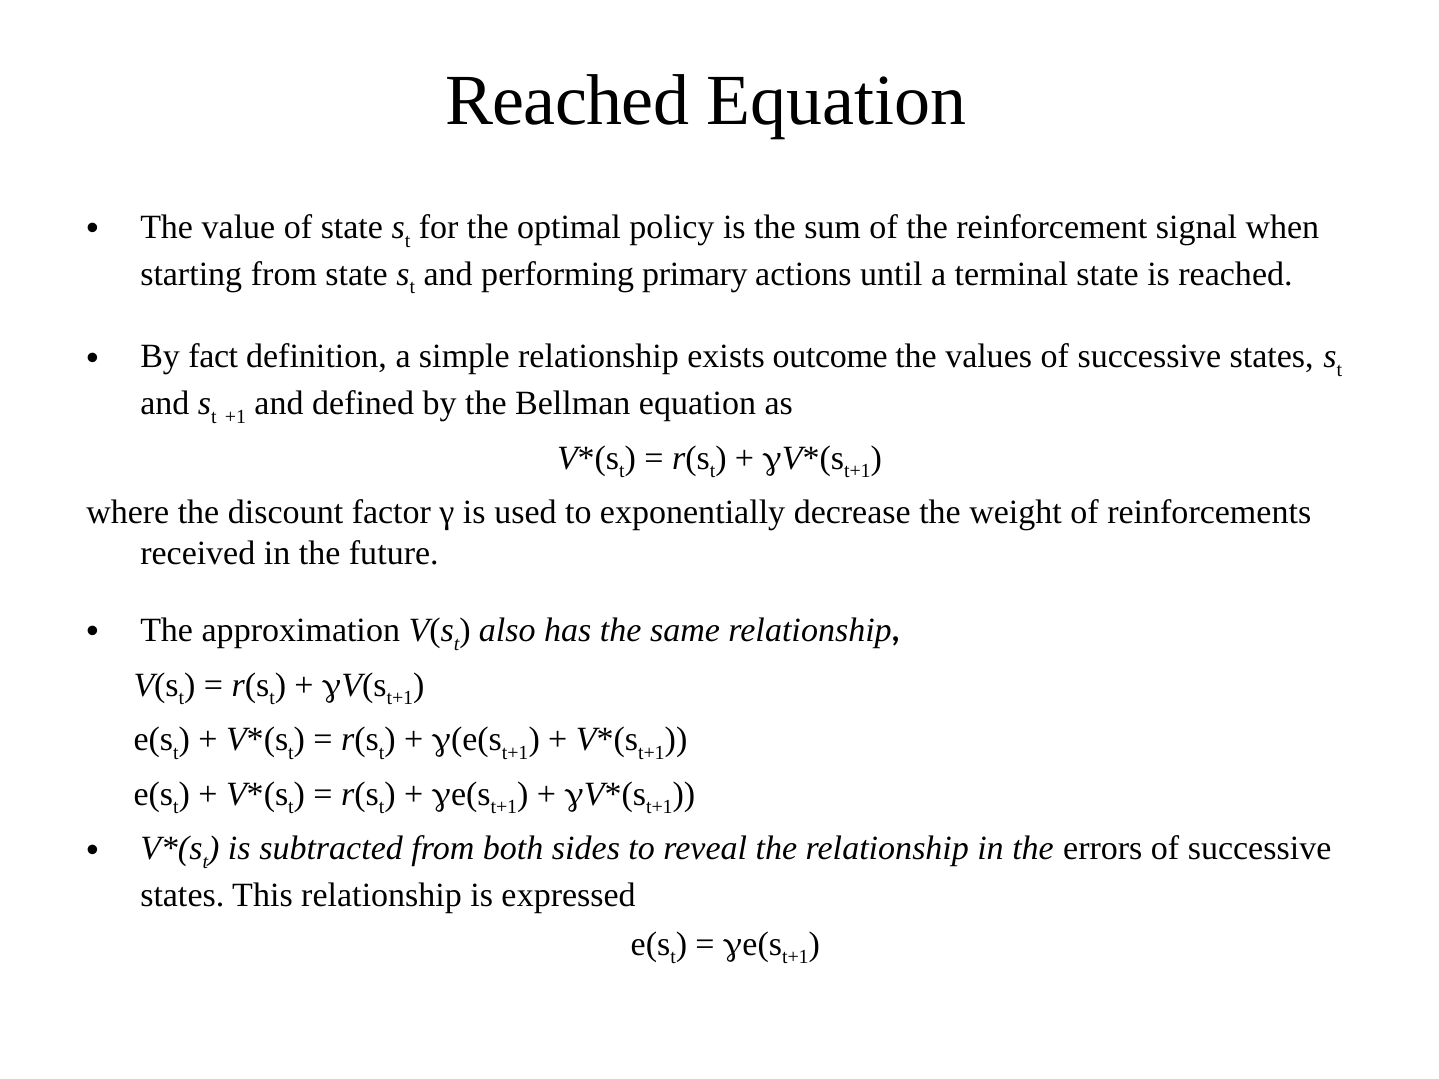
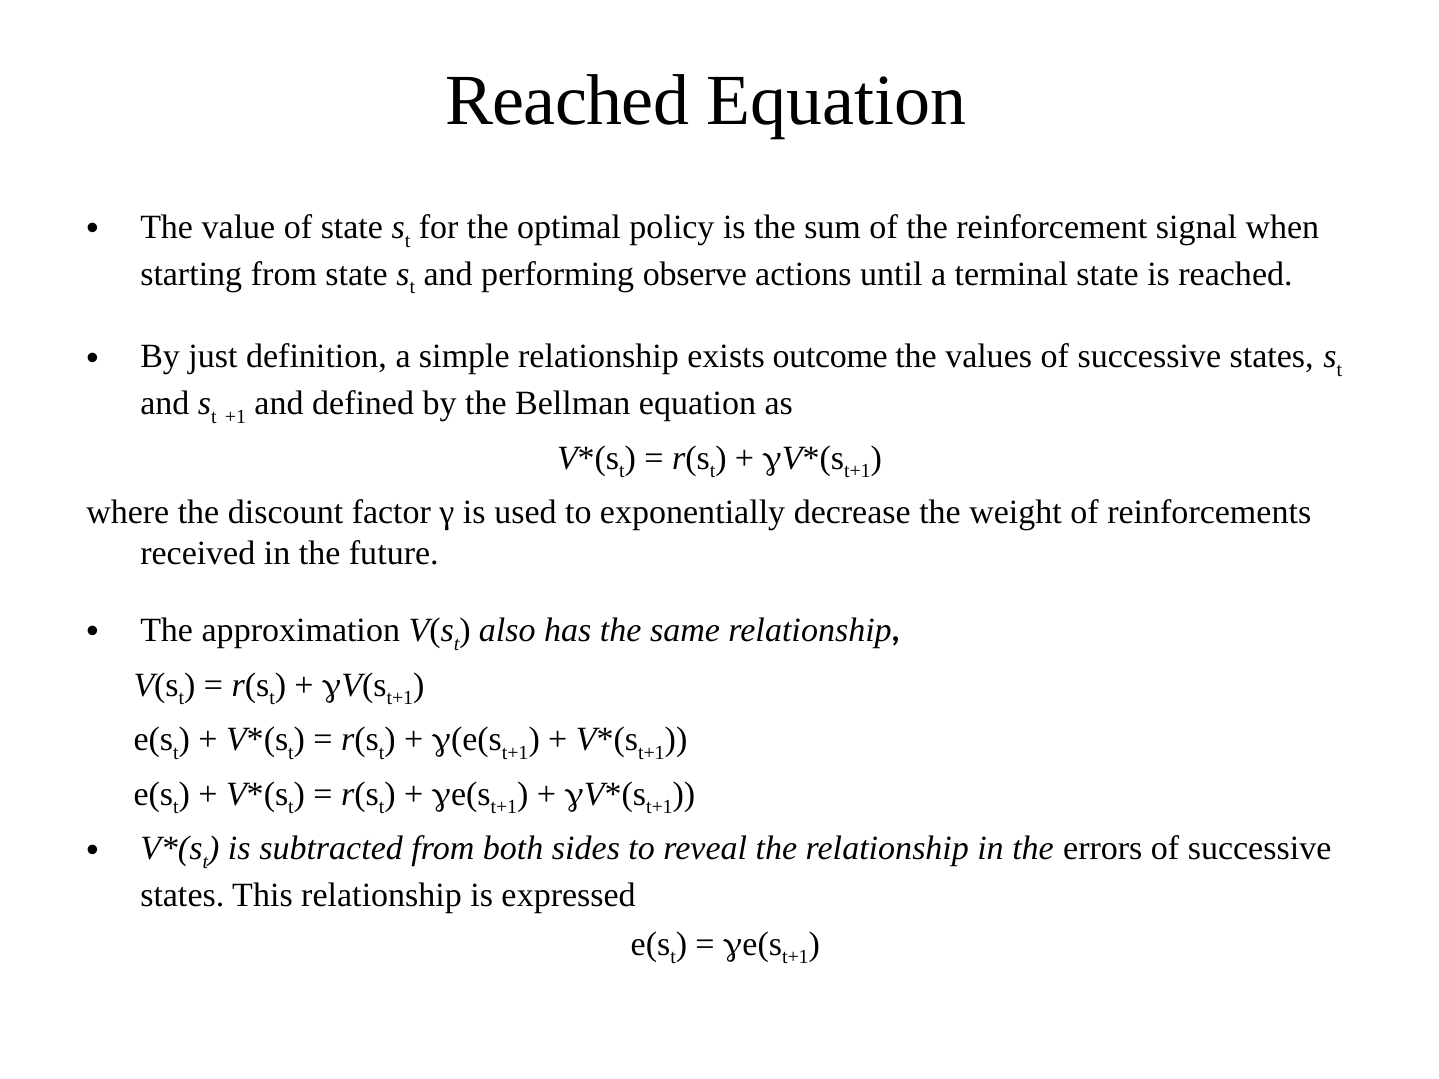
primary: primary -> observe (695, 274)
fact: fact -> just (213, 357)
